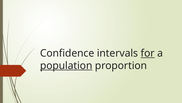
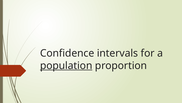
for underline: present -> none (148, 53)
